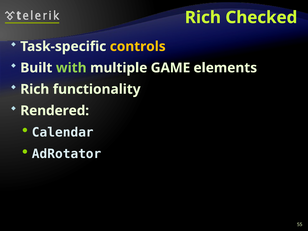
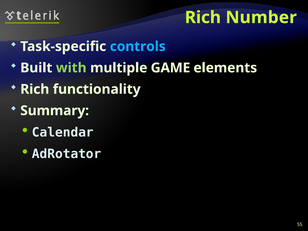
Checked: Checked -> Number (261, 17)
controls colour: yellow -> light blue (138, 46)
Rendered: Rendered -> Summary (55, 111)
